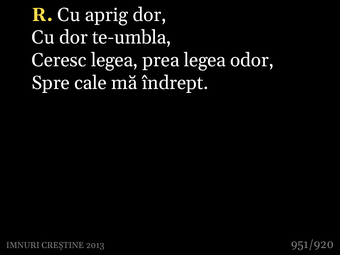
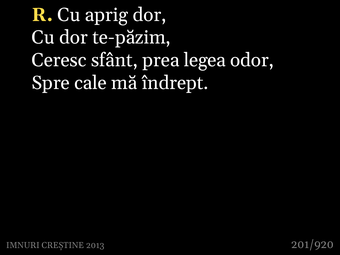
te-umbla: te-umbla -> te-păzim (132, 37)
Ceresc legea: legea -> sfânt (114, 60)
951/920: 951/920 -> 201/920 (313, 244)
